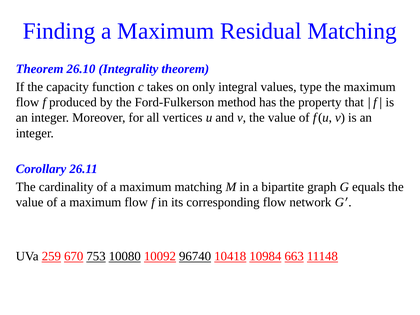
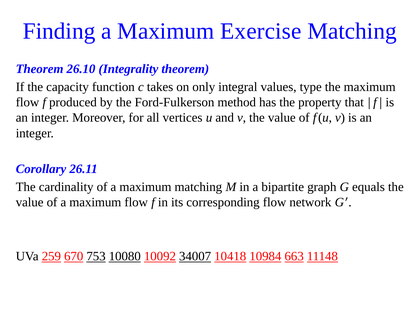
Residual: Residual -> Exercise (261, 31)
96740: 96740 -> 34007 (195, 256)
